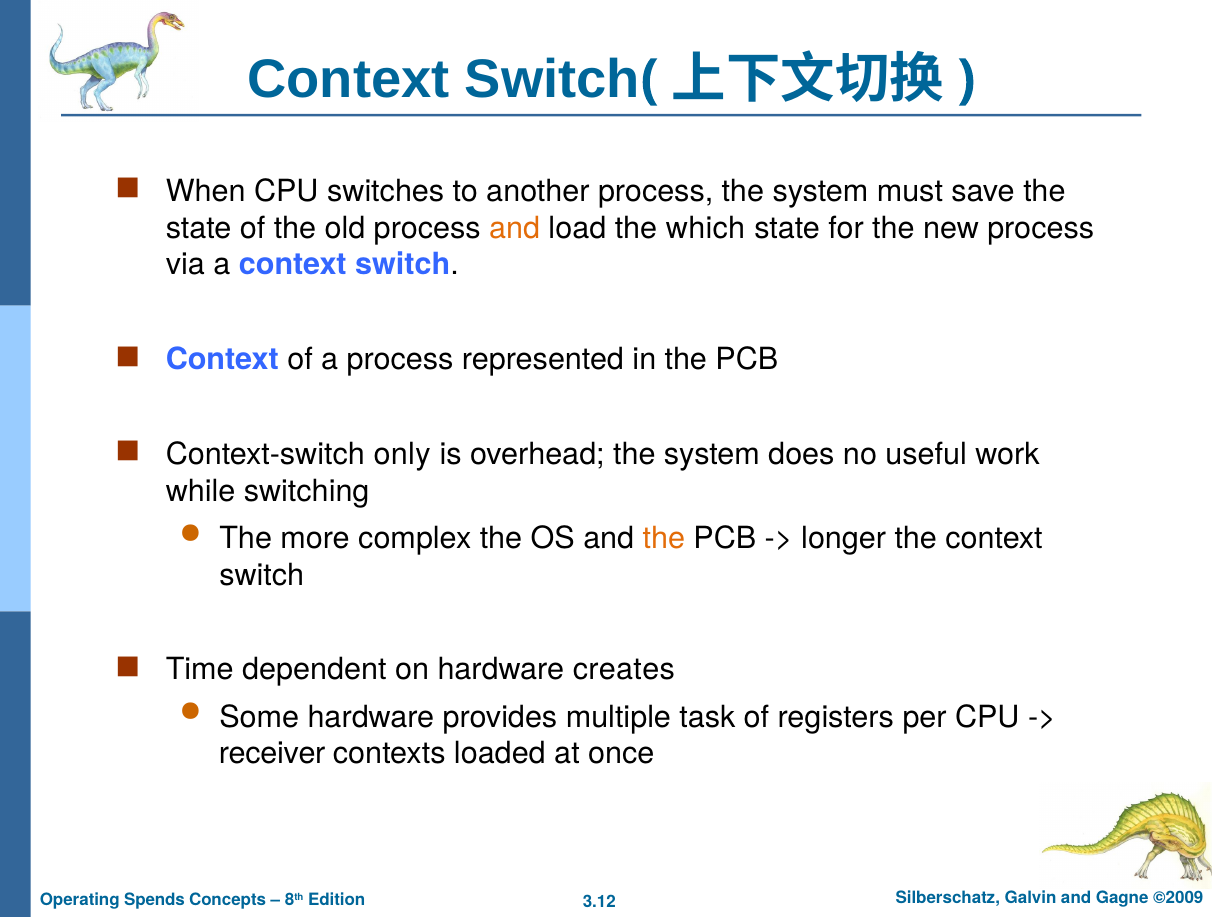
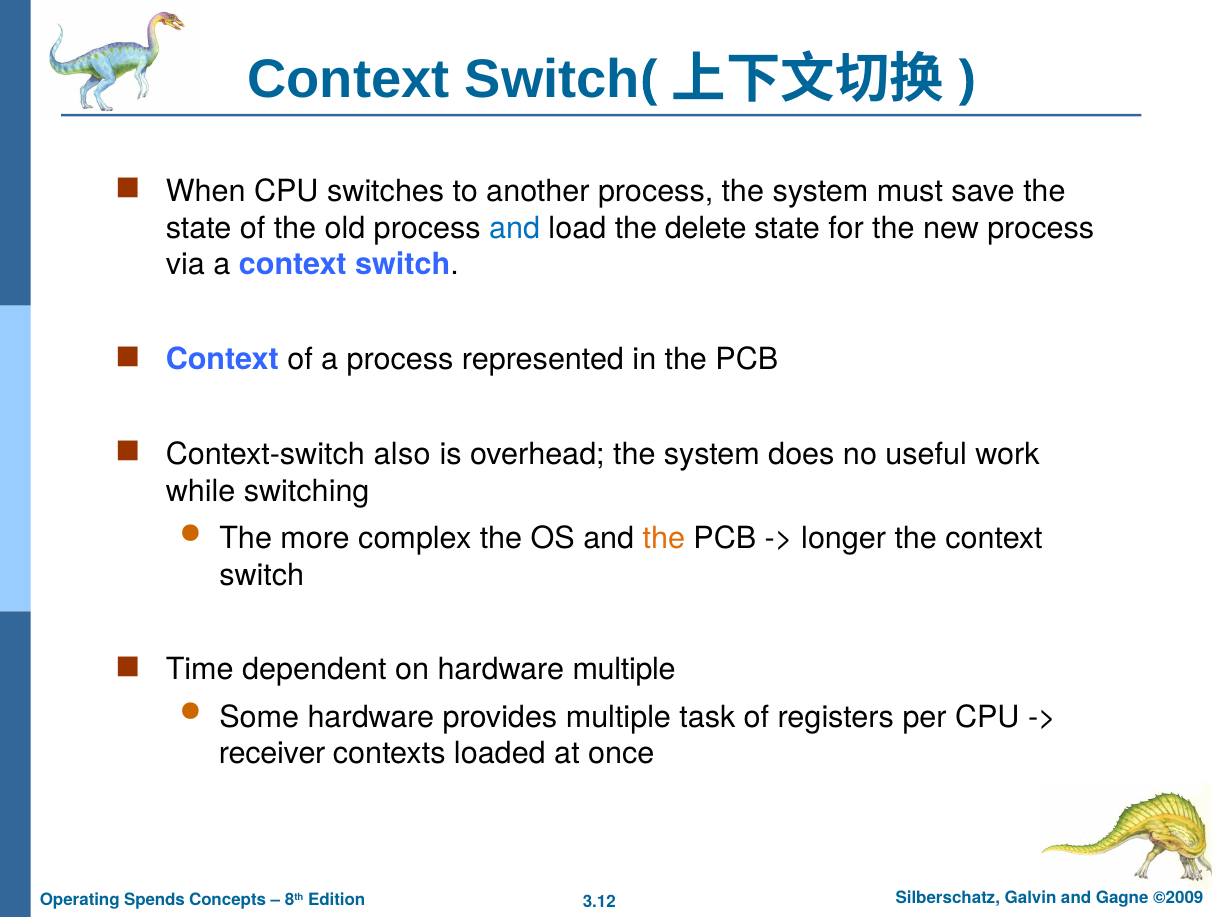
and colour: orange -> blue (515, 228)
which: which -> delete (706, 228)
only: only -> also (402, 454)
hardware creates: creates -> multiple (624, 670)
